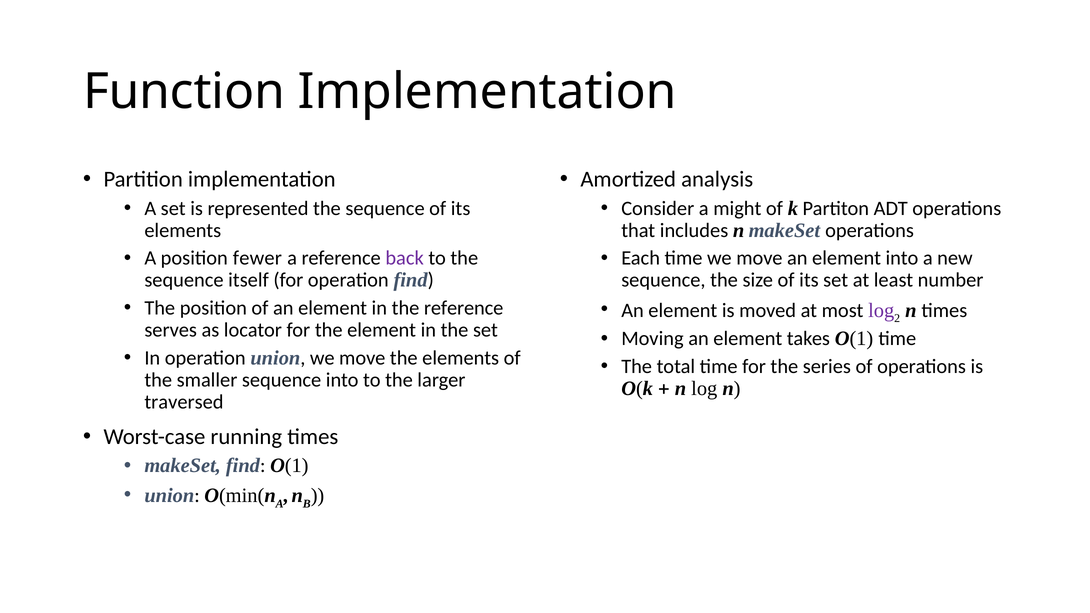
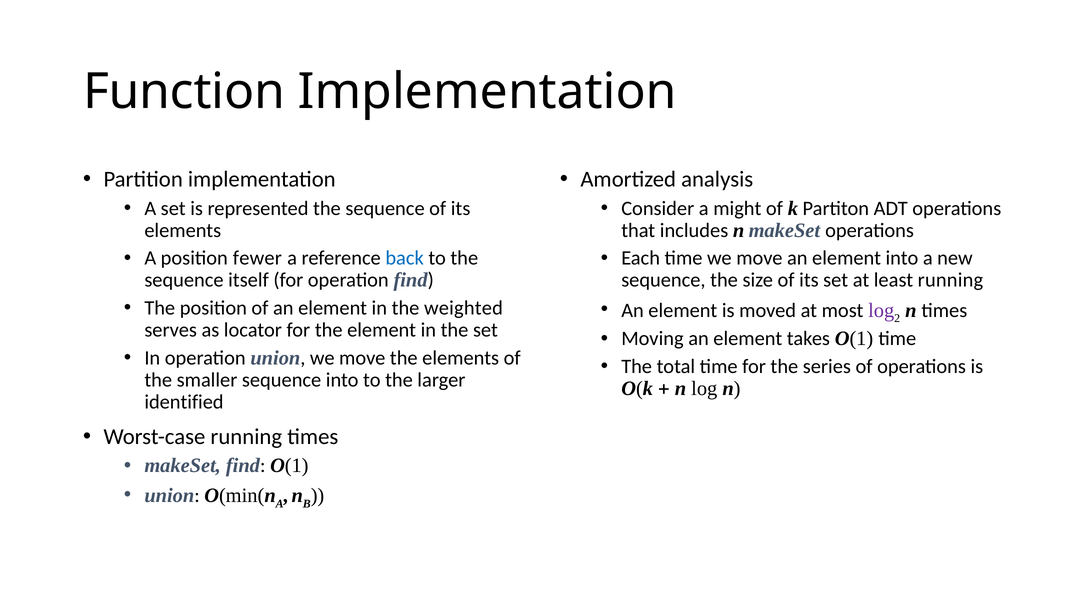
back colour: purple -> blue (405, 258)
least number: number -> running (950, 280)
the reference: reference -> weighted (463, 308)
traversed: traversed -> identified (184, 402)
